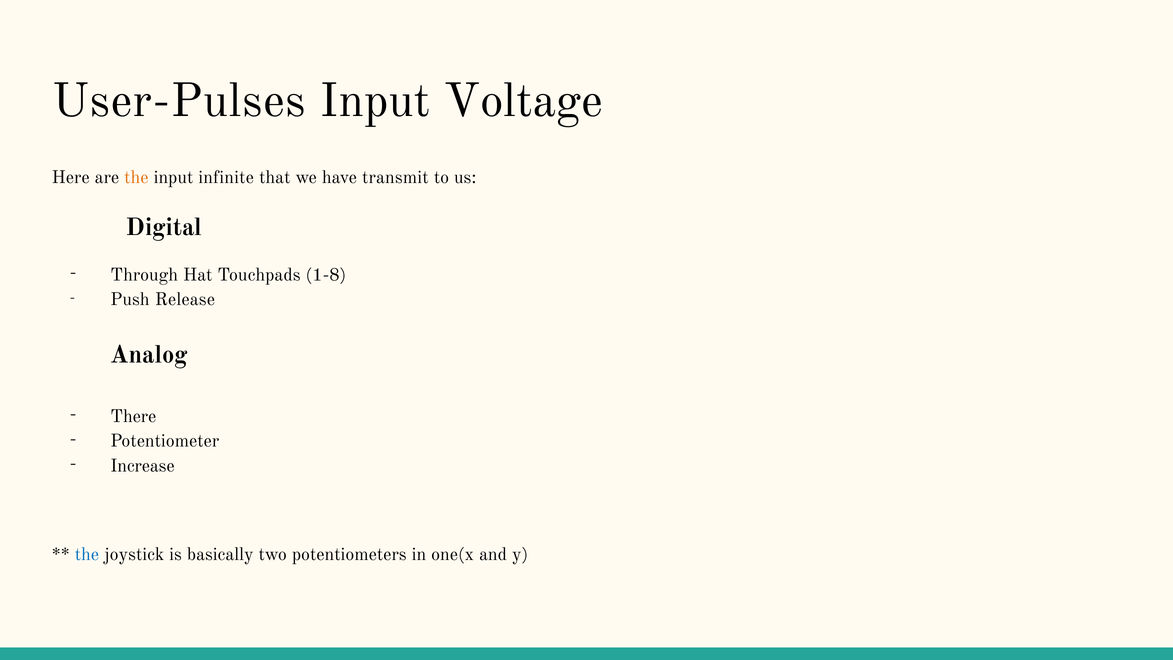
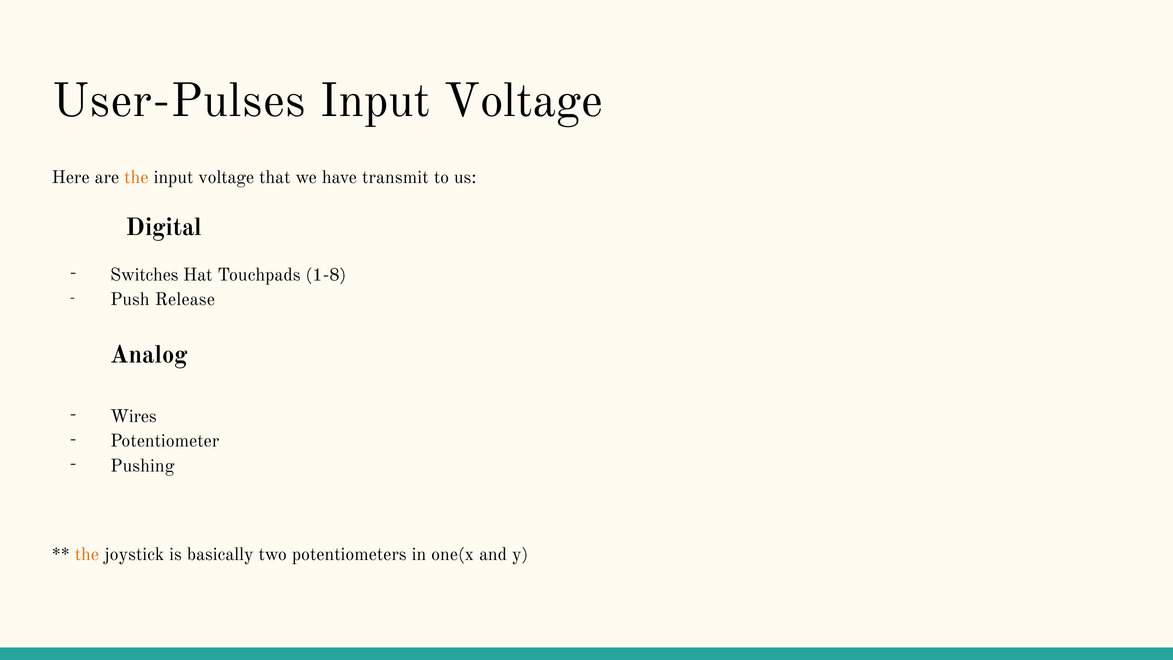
infinite: infinite -> voltage (226, 177)
Through: Through -> Switches (144, 275)
There: There -> Wires (133, 416)
Increase: Increase -> Pushing (142, 466)
the colour: blue -> orange (87, 554)
